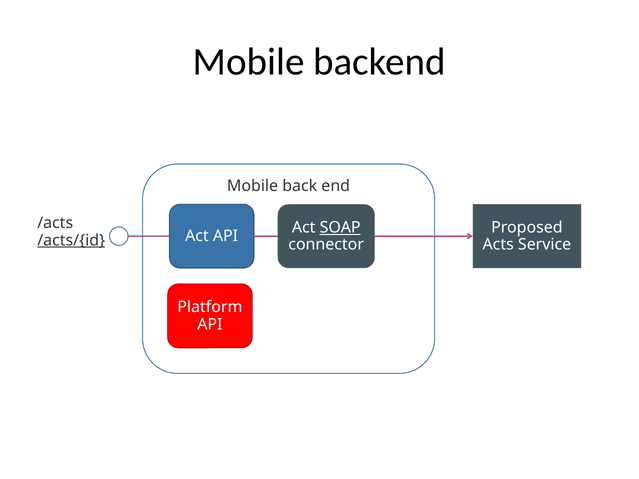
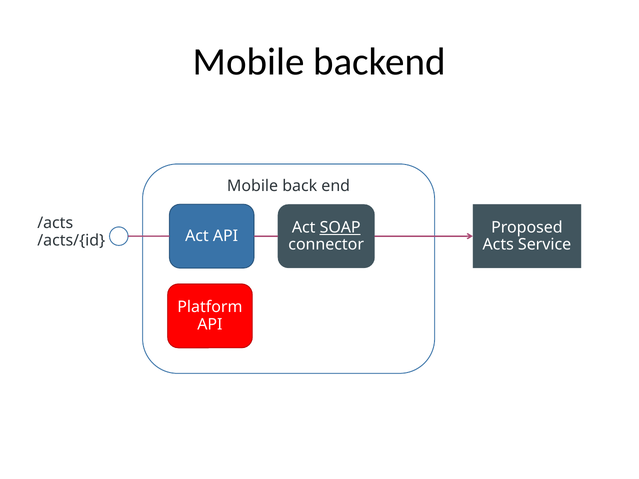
/acts/{id underline: present -> none (71, 240)
